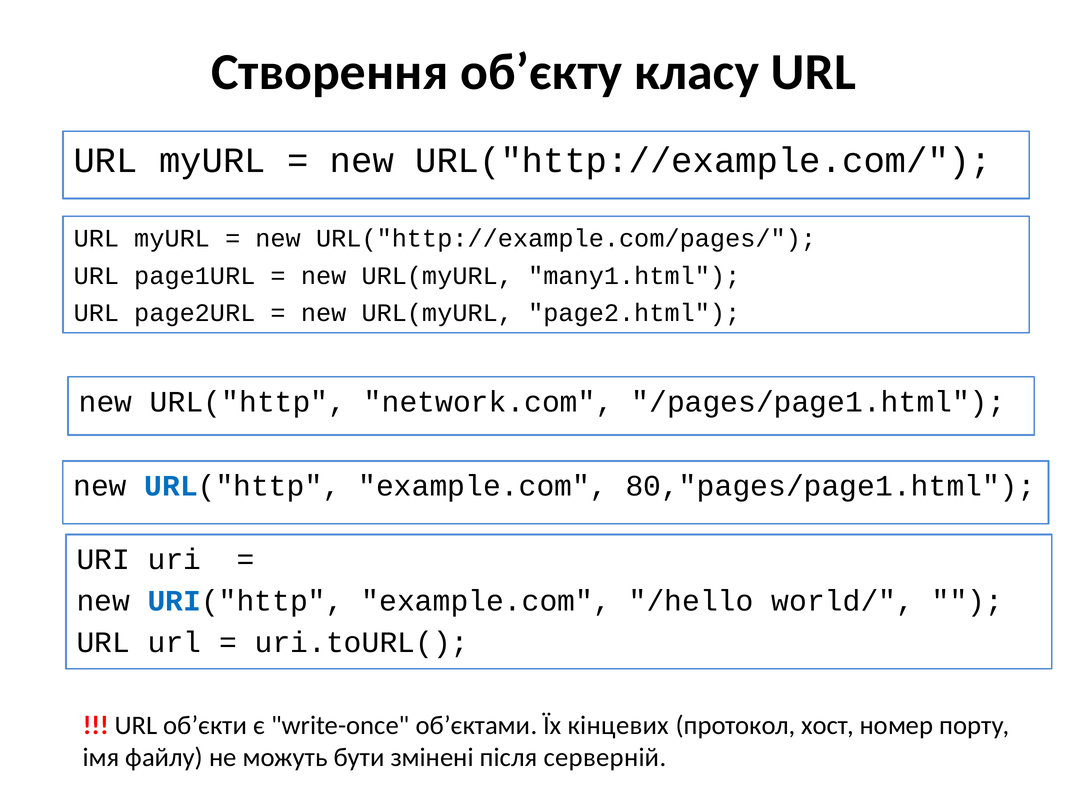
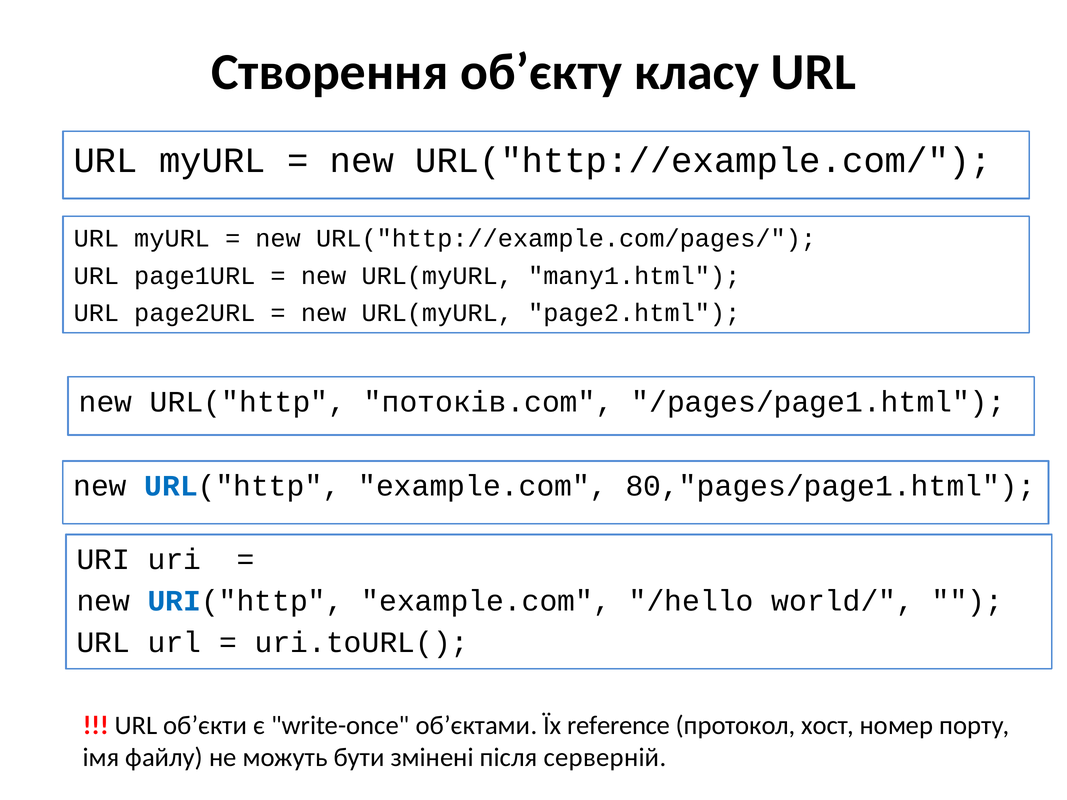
network.com: network.com -> потоків.com (489, 402)
кінцевих: кінцевих -> reference (619, 726)
